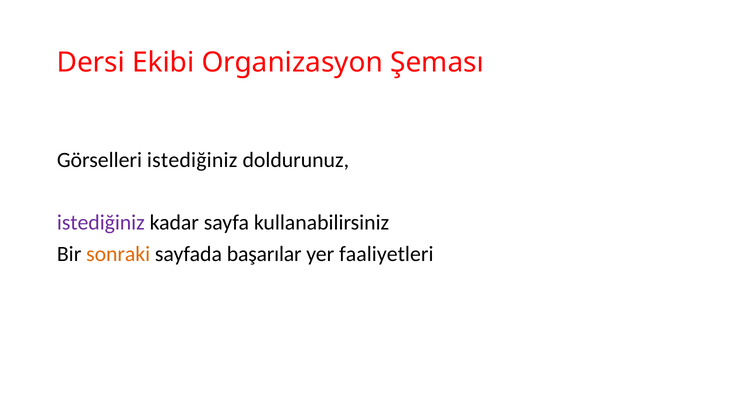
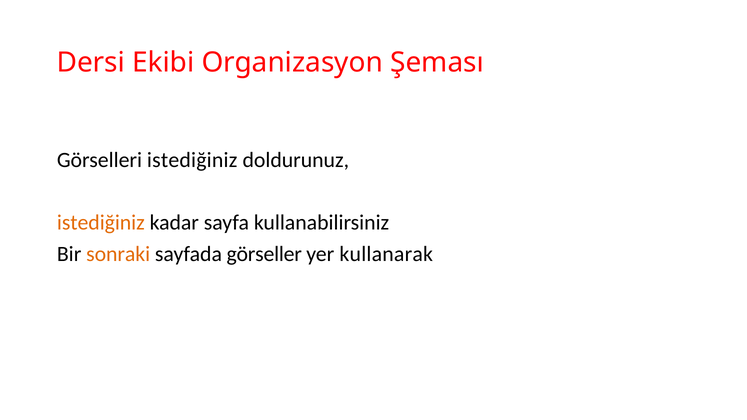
istediğiniz colour: purple -> orange (101, 223)
başarılar: başarılar -> görseller (264, 254)
faaliyetleri: faaliyetleri -> kullanarak (386, 254)
